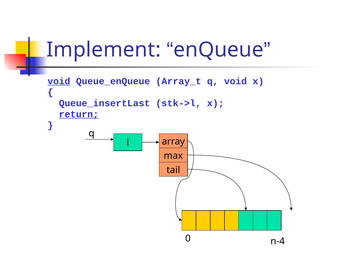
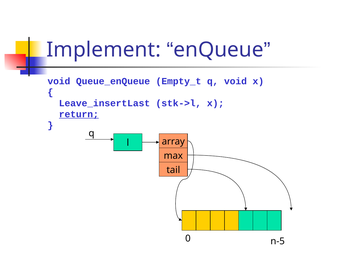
void underline: present -> none (59, 81)
Array_t: Array_t -> Empty_t (179, 81)
Queue_insertLast: Queue_insertLast -> Leave_insertLast (104, 103)
n-4: n-4 -> n-5 (278, 241)
